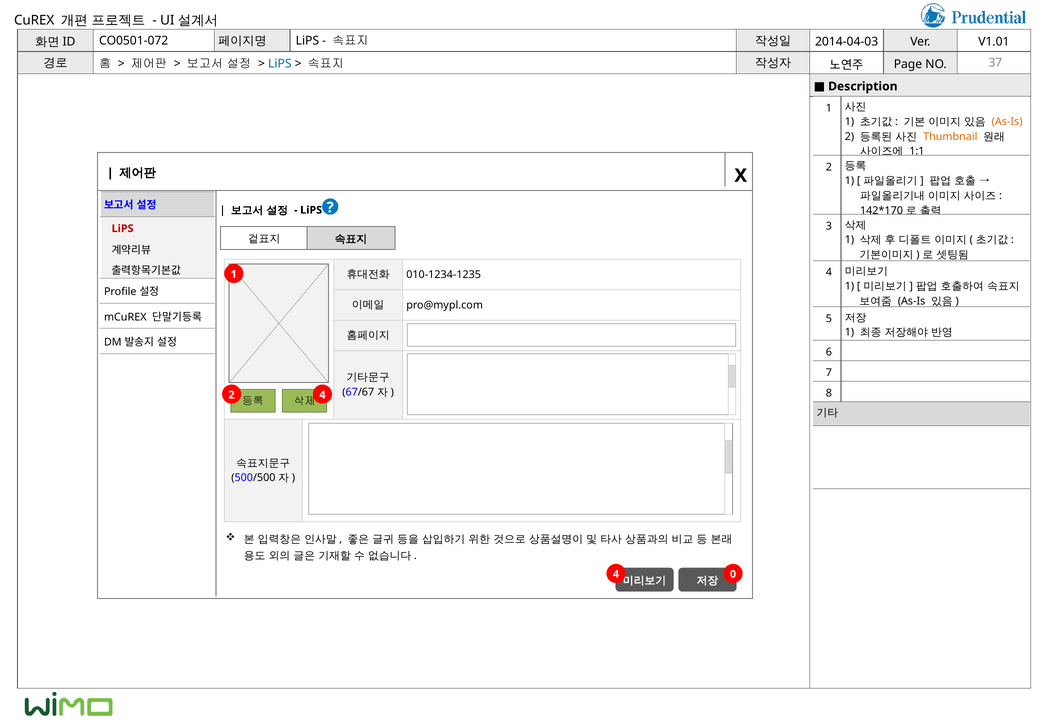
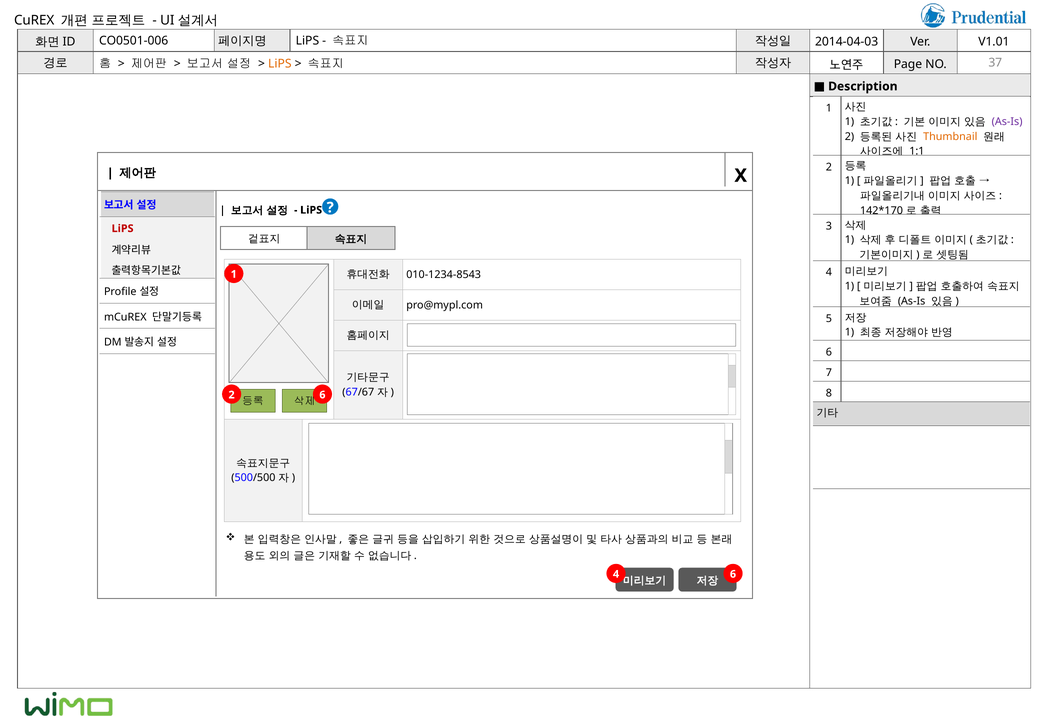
CO0501-072: CO0501-072 -> CO0501-006 (134, 41)
LiPS colour: blue -> orange (280, 64)
As-Is colour: orange -> purple (1007, 122)
010-1234-1235: 010-1234-1235 -> 010-1234-8543 (444, 275)
2 4: 4 -> 6 (322, 395)
4 0: 0 -> 6 (733, 574)
